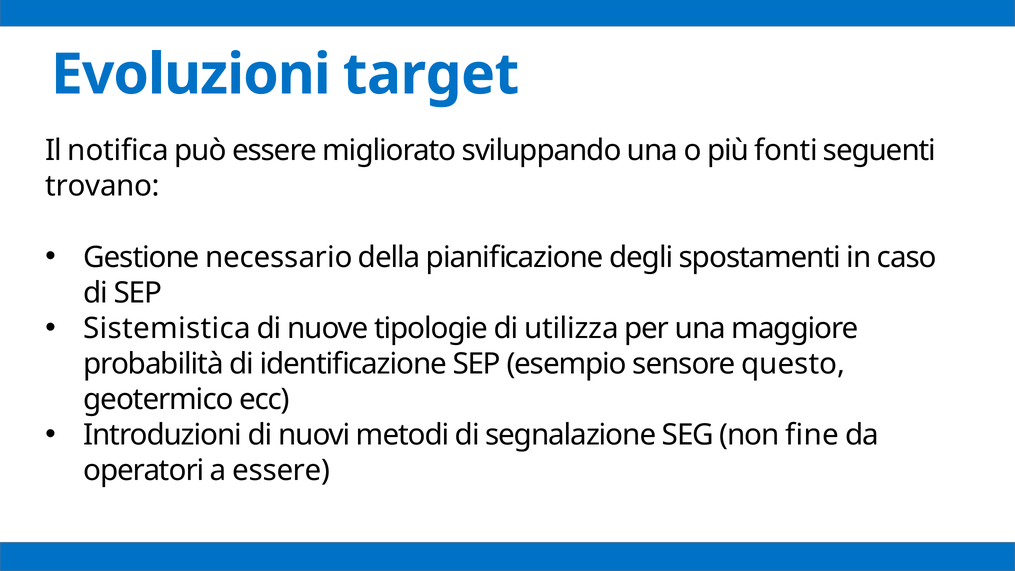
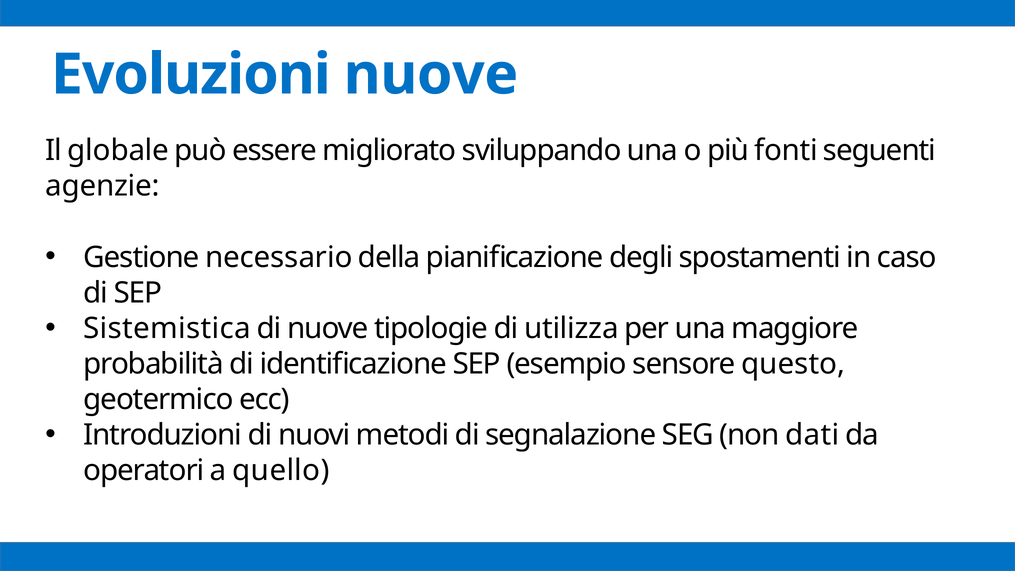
Evoluzioni target: target -> nuove (431, 75)
notifica: notifica -> globale (118, 151)
trovano: trovano -> agenzie (103, 186)
fine: fine -> dati (812, 435)
a essere: essere -> quello (281, 471)
